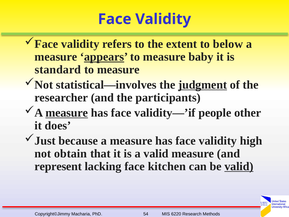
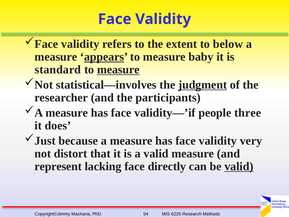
measure underline: none -> present (118, 70)
measure underline: present -> none (67, 113)
other: other -> three (248, 113)
high: high -> very (251, 141)
obtain: obtain -> distort (71, 153)
kitchen: kitchen -> directly (167, 166)
